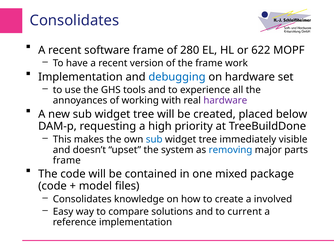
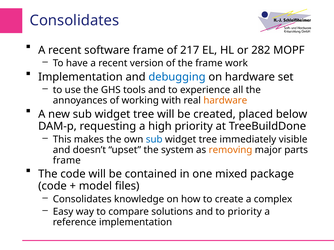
280: 280 -> 217 (190, 50)
622: 622 -> 282 (261, 50)
hardware colour: purple -> orange (225, 101)
removing colour: blue -> orange (231, 150)
involved: involved -> complex (273, 200)
to current: current -> priority (245, 212)
